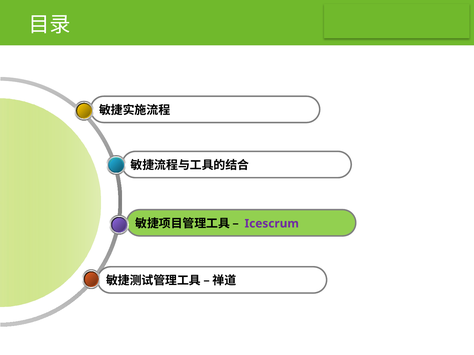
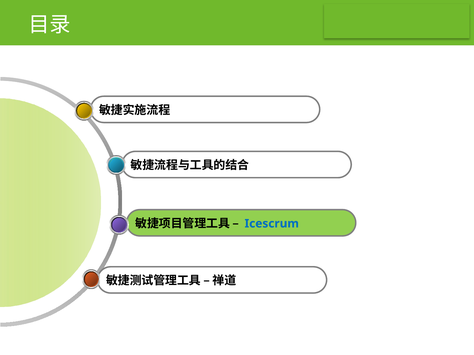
Icescrum colour: purple -> blue (272, 224)
